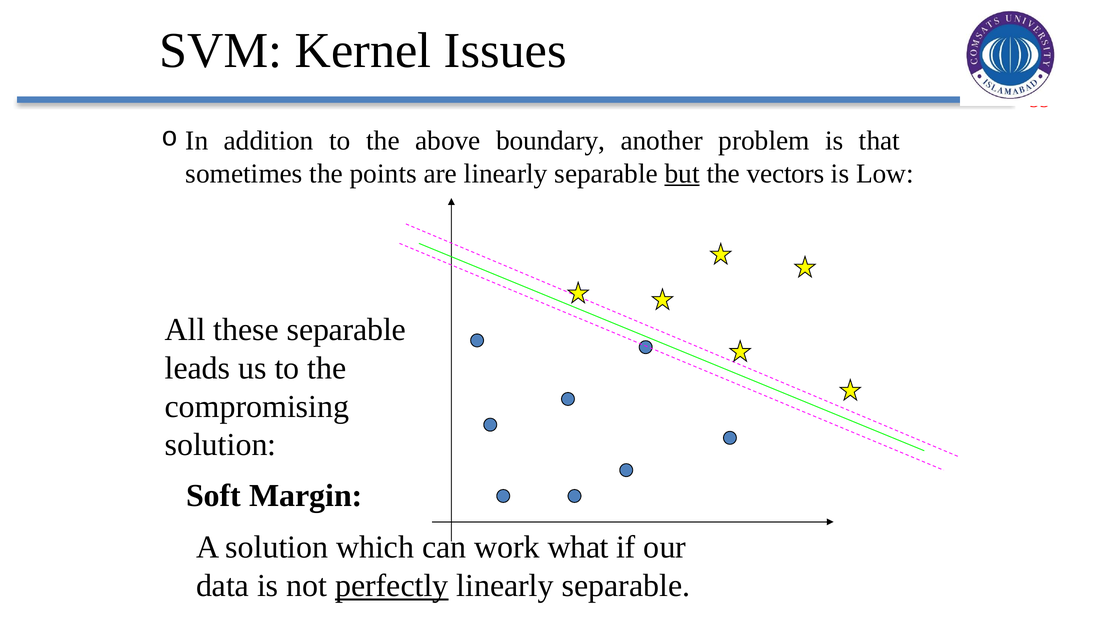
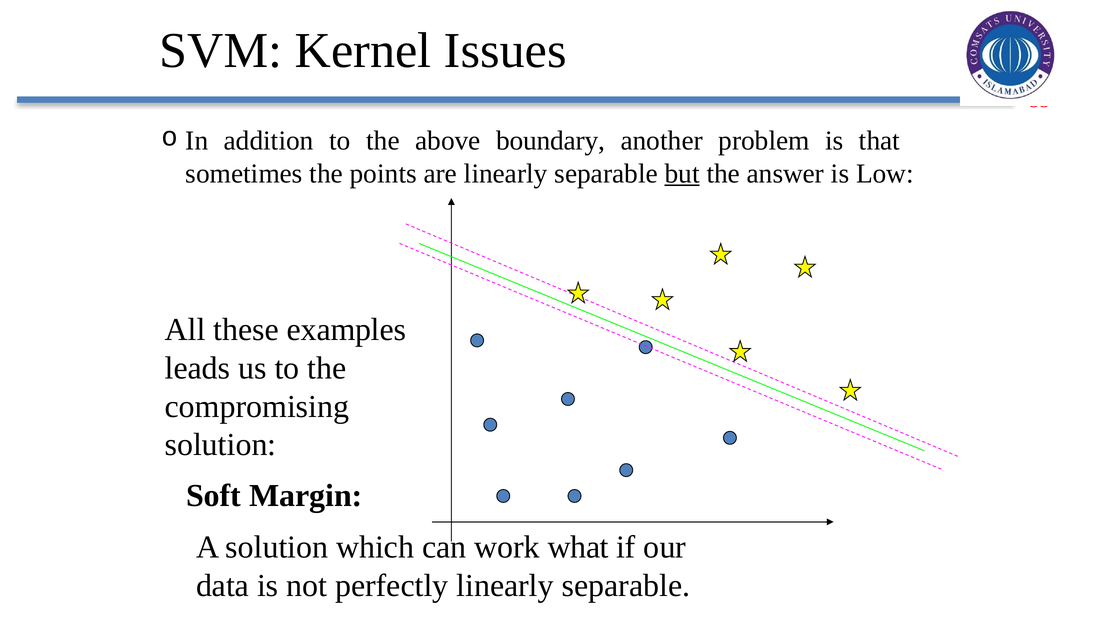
vectors: vectors -> answer (785, 174)
these separable: separable -> examples (346, 330)
perfectly underline: present -> none (392, 586)
